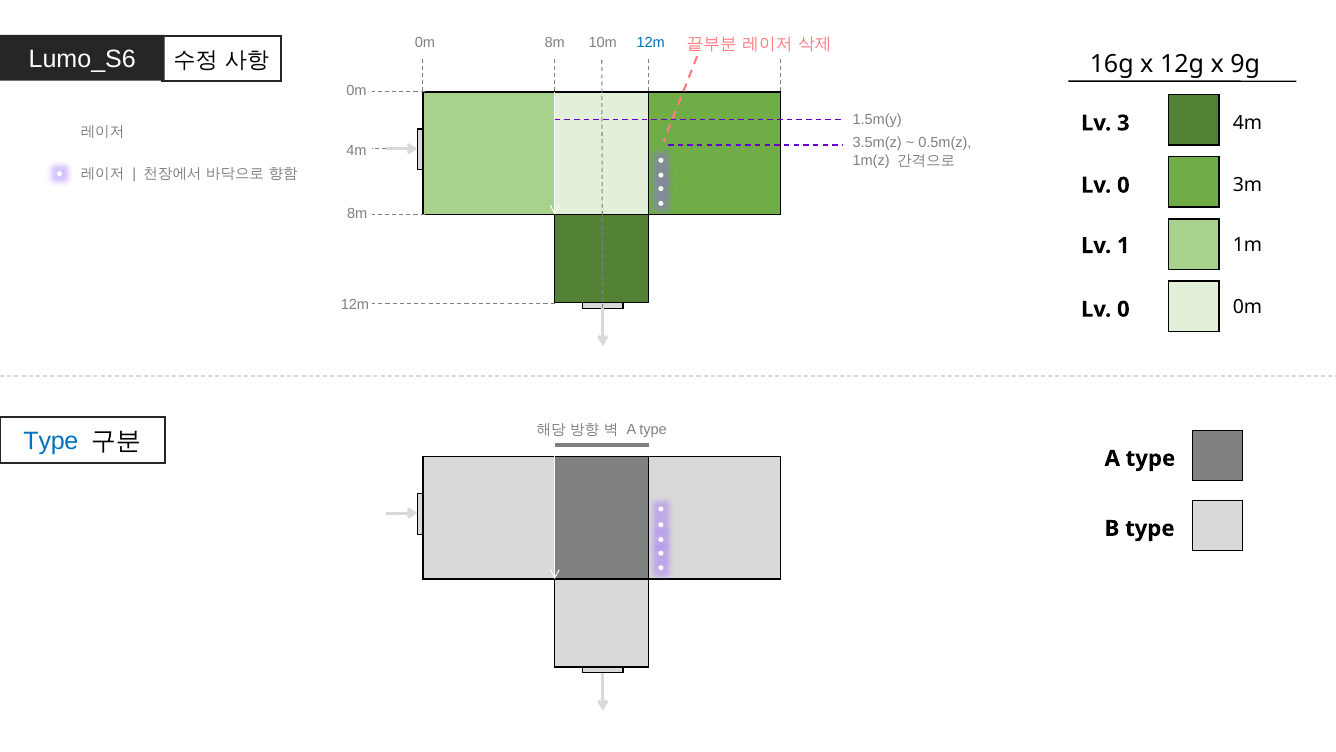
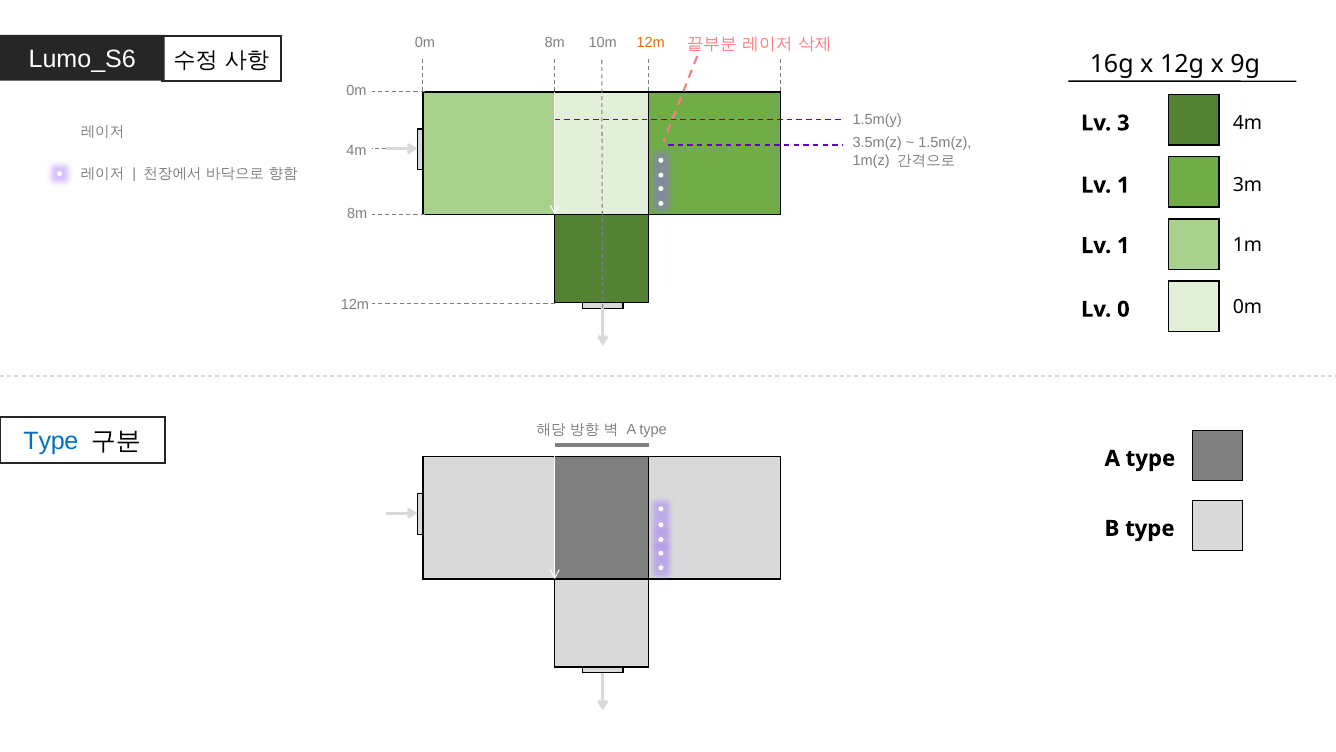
12m colour: blue -> orange (651, 43)
0.5m(z: 0.5m(z -> 1.5m(z (945, 143)
0: 0 -> 1 (1123, 185)
